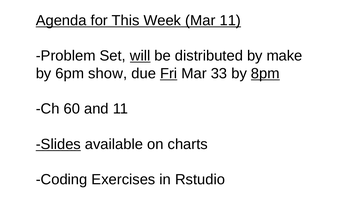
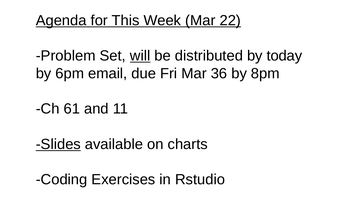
Mar 11: 11 -> 22 (230, 20)
make: make -> today (284, 56)
show: show -> email (108, 74)
Fri underline: present -> none (169, 74)
33: 33 -> 36 (219, 74)
8pm underline: present -> none (265, 74)
60: 60 -> 61 (72, 109)
